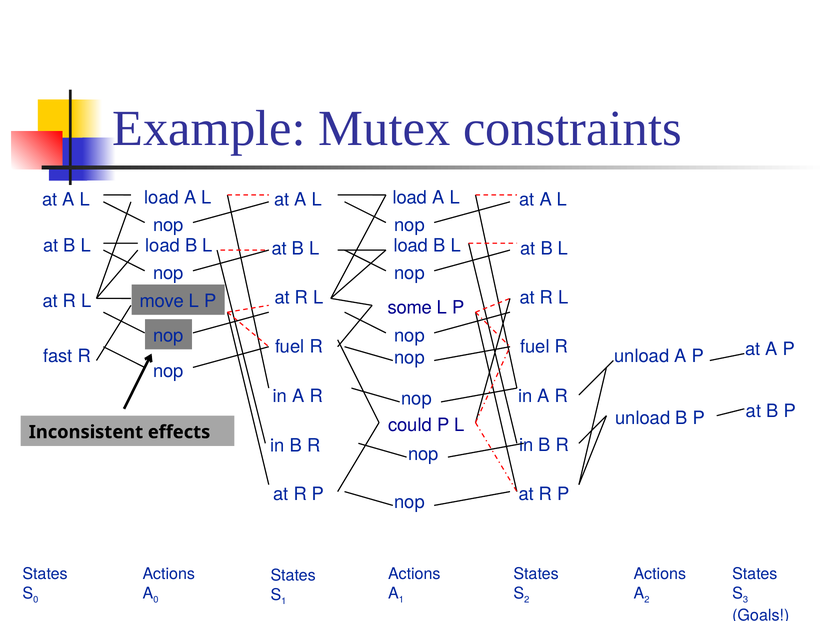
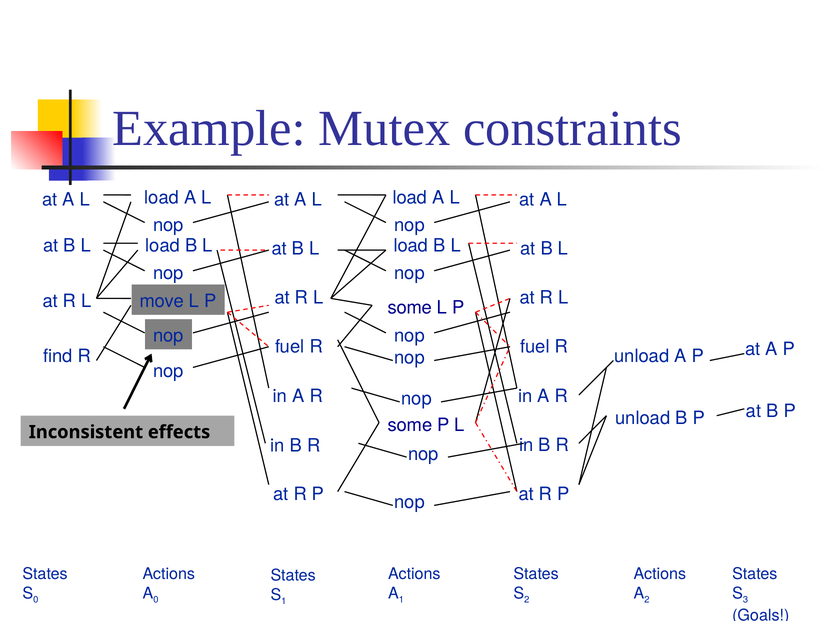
fast: fast -> find (58, 356)
could: could -> some (410, 425)
